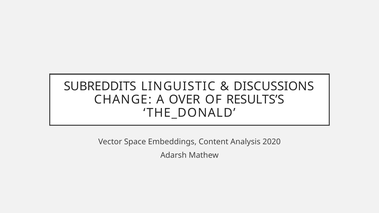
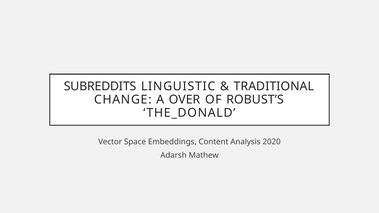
DISCUSSIONS: DISCUSSIONS -> TRADITIONAL (274, 86)
RESULTS’S: RESULTS’S -> ROBUST’S (255, 100)
